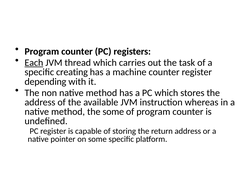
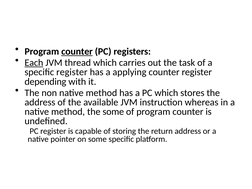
counter underline: none -> present (77, 52)
specific creating: creating -> register (72, 72)
machine: machine -> applying (129, 72)
